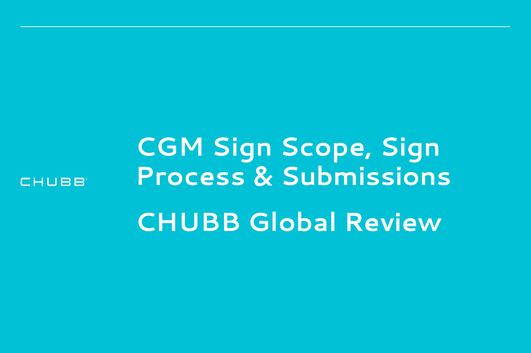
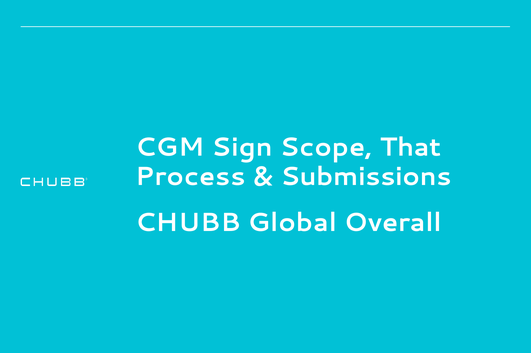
Scope Sign: Sign -> That (411, 147)
Review: Review -> Overall (393, 222)
